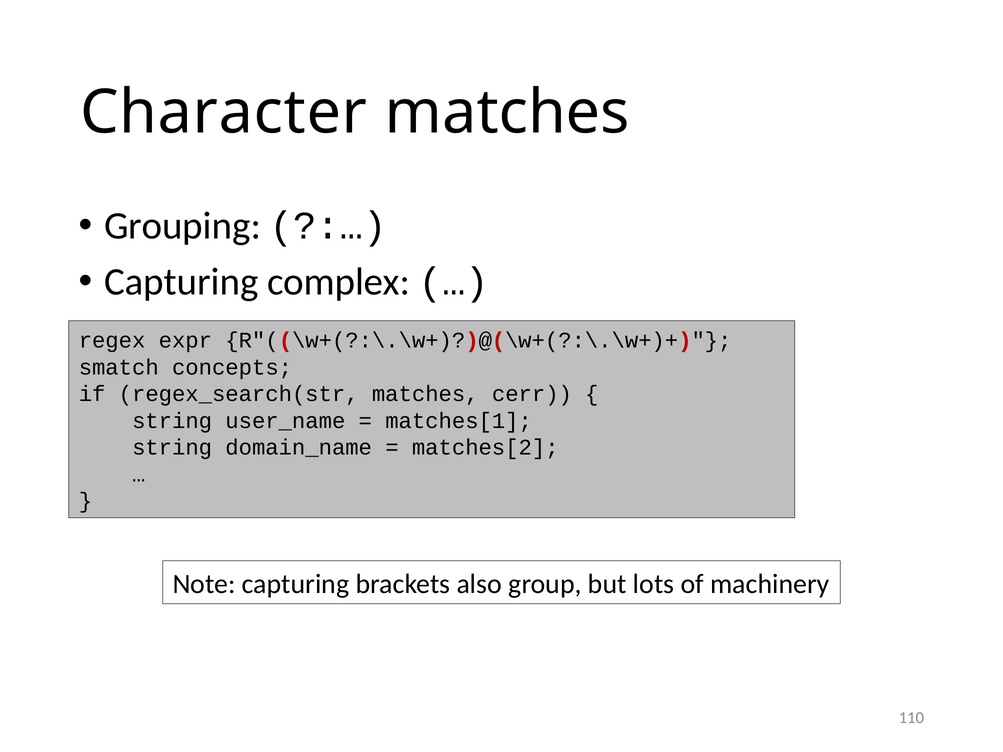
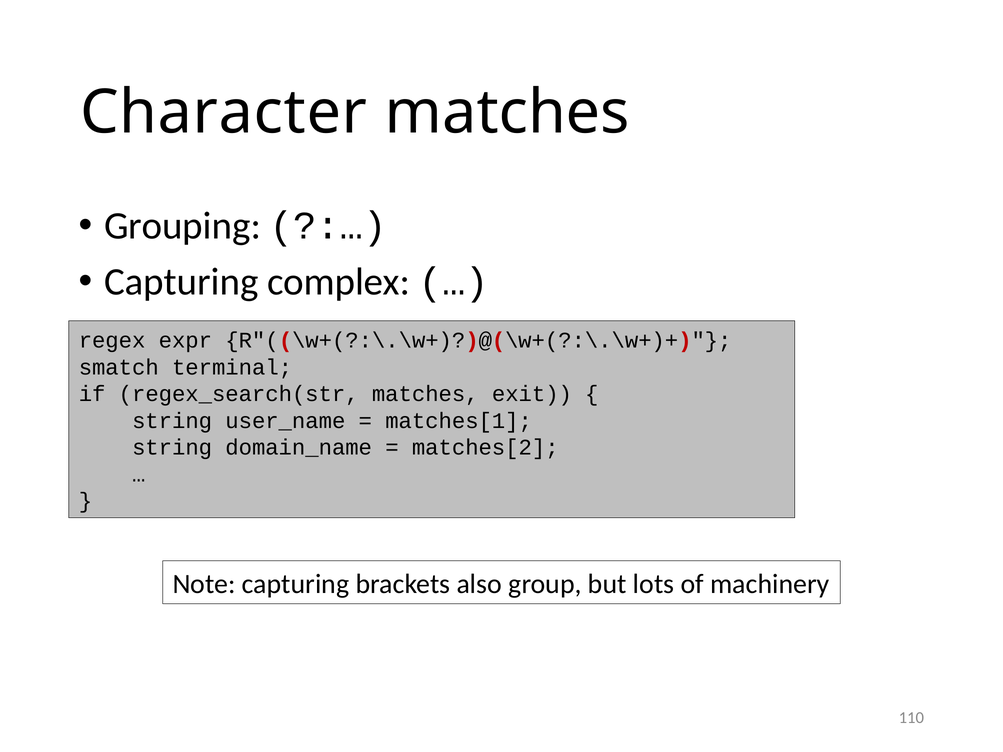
concepts: concepts -> terminal (232, 367)
cerr: cerr -> exit (532, 394)
